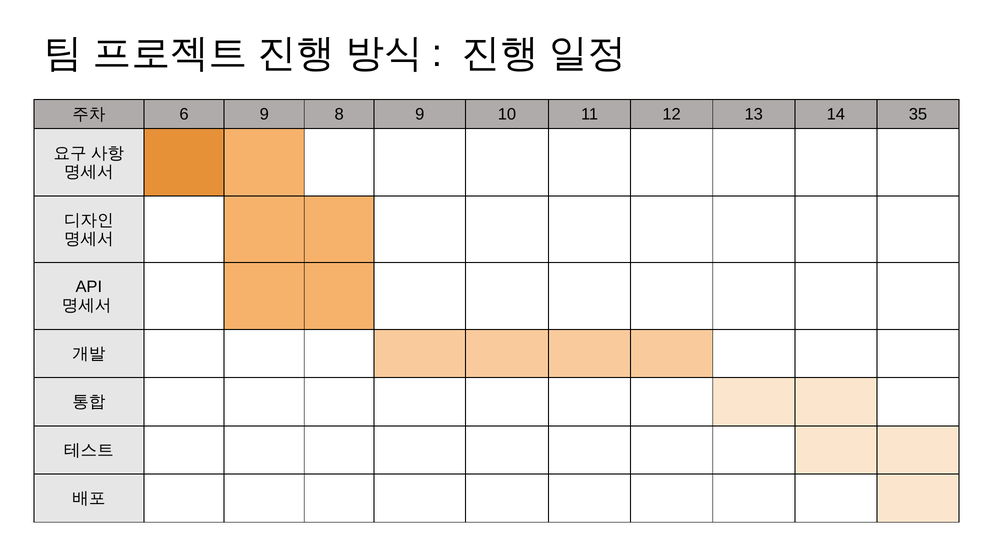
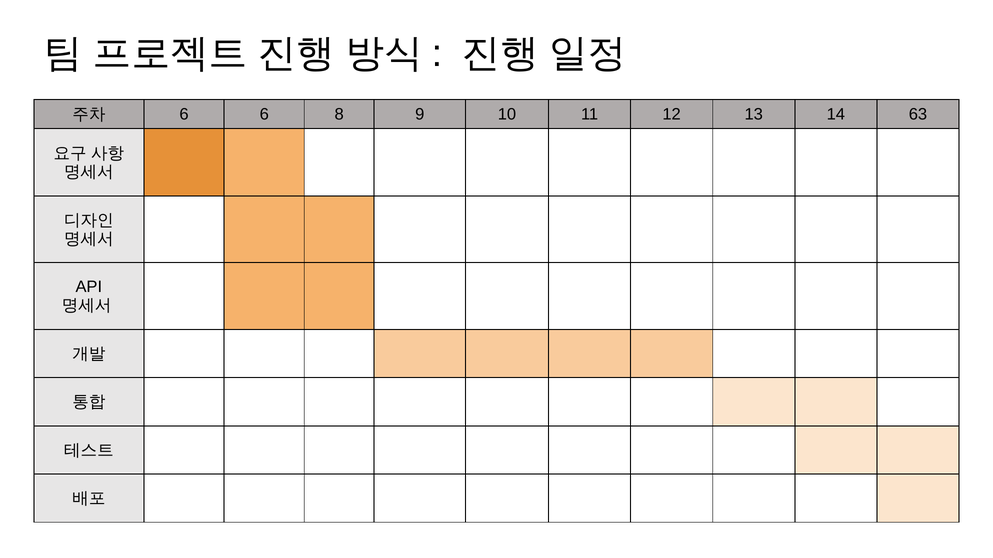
6 9: 9 -> 6 (264, 114)
35: 35 -> 63 (918, 114)
